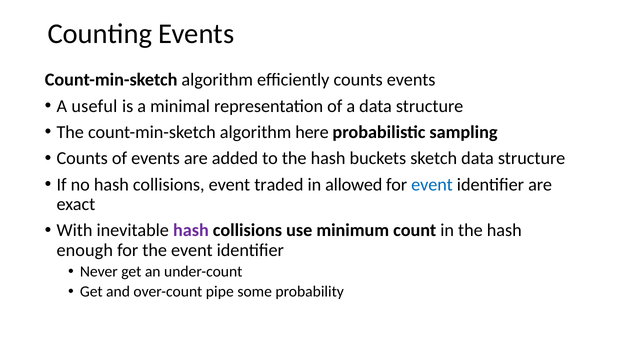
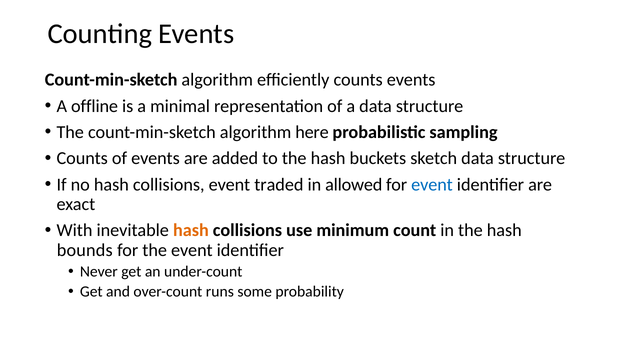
useful: useful -> offline (95, 106)
hash colour: purple -> orange (191, 230)
enough: enough -> bounds (85, 250)
pipe: pipe -> runs (220, 292)
